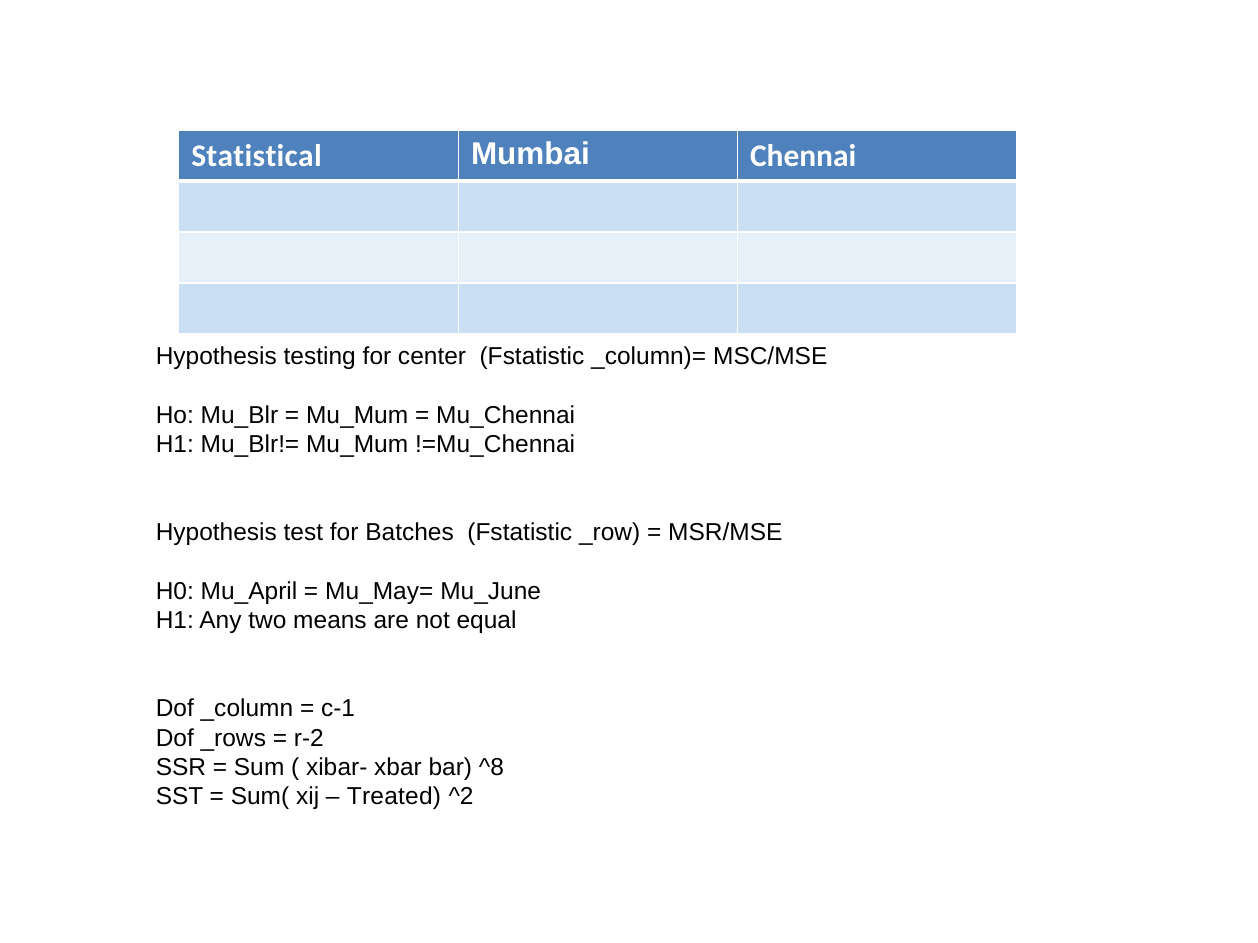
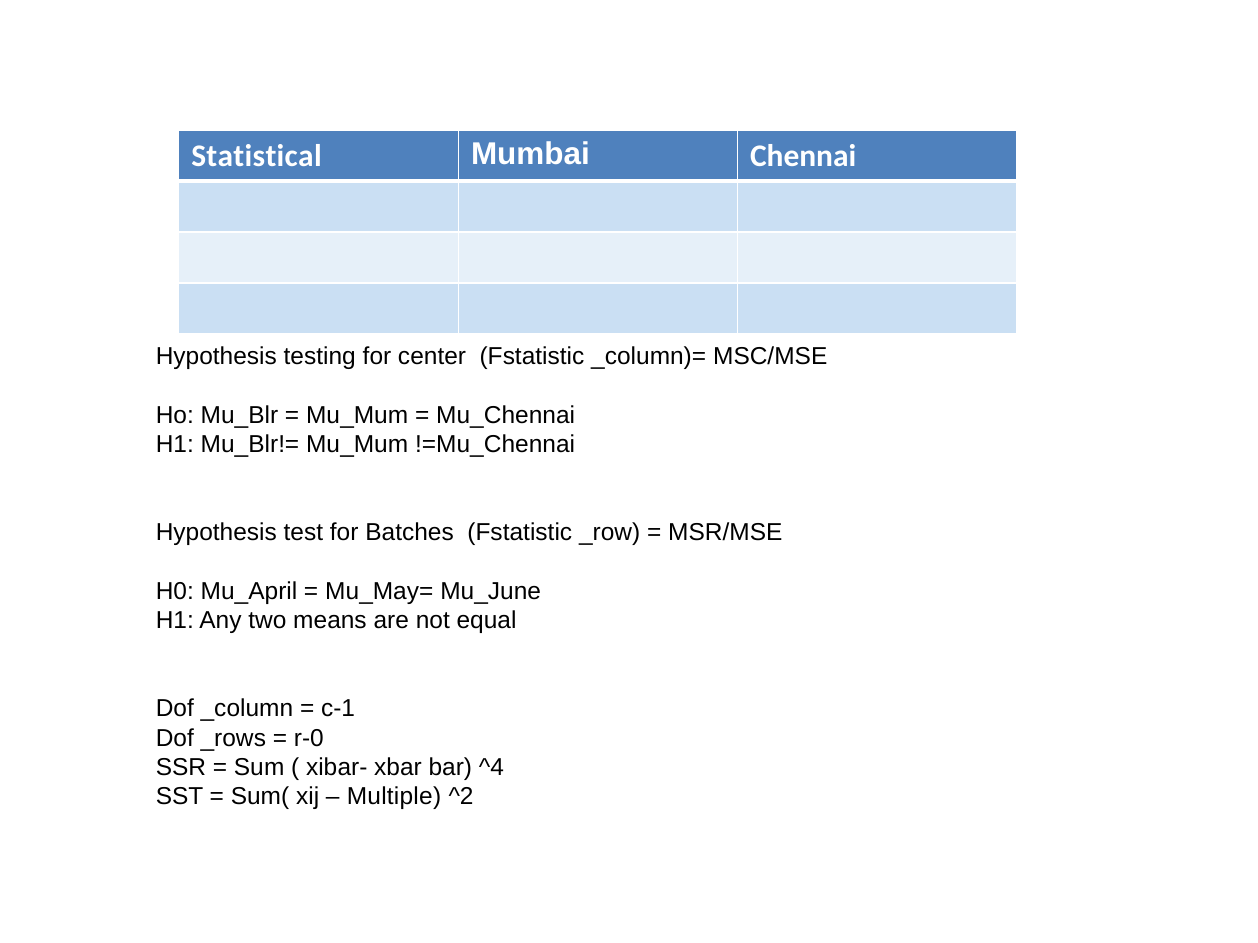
r-2: r-2 -> r-0 (309, 738)
^8: ^8 -> ^4 (492, 768)
Treated: Treated -> Multiple (394, 797)
